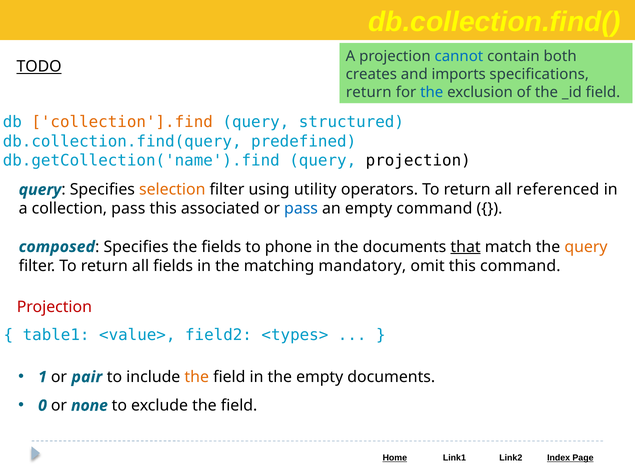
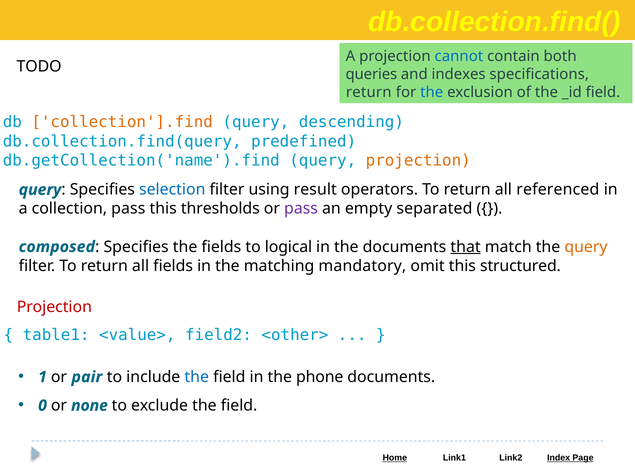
TODO underline: present -> none (39, 67)
creates: creates -> queries (371, 74)
imports: imports -> indexes (459, 74)
structured: structured -> descending (351, 122)
projection colour: black -> orange (418, 160)
selection colour: orange -> blue (172, 190)
utility: utility -> result (315, 190)
associated: associated -> thresholds (220, 209)
pass colour: blue -> purple (301, 209)
empty command: command -> separated (434, 209)
phone: phone -> logical (288, 247)
this command: command -> structured (520, 266)
<types>: <types> -> <other> (295, 335)
the colour: orange -> blue (197, 377)
the empty: empty -> phone (320, 377)
